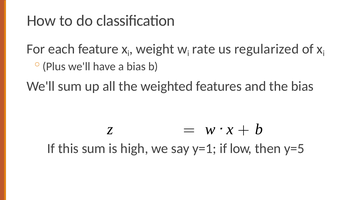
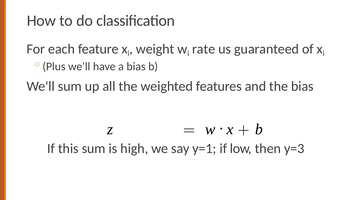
regularized: regularized -> guaranteed (267, 49)
y=5: y=5 -> y=3 (294, 149)
